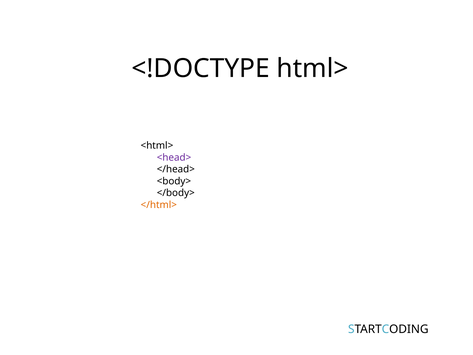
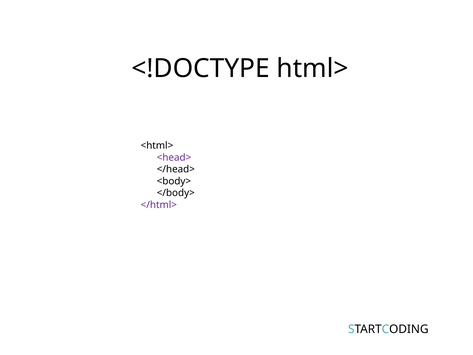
</html> colour: orange -> purple (159, 205)
